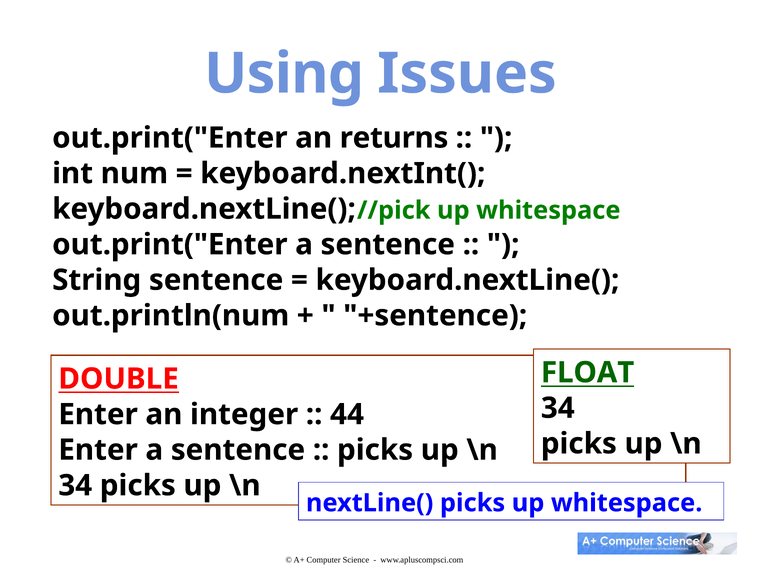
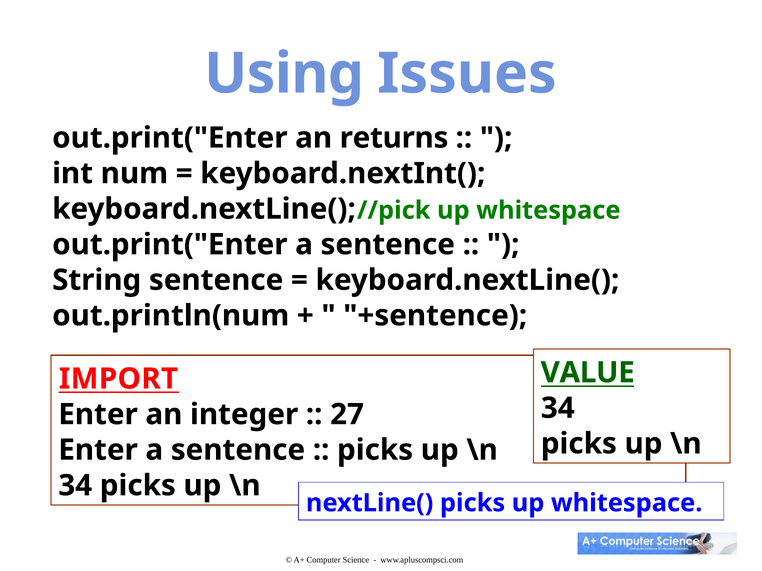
FLOAT: FLOAT -> VALUE (588, 373)
DOUBLE: DOUBLE -> IMPORT (118, 379)
44: 44 -> 27 (347, 415)
